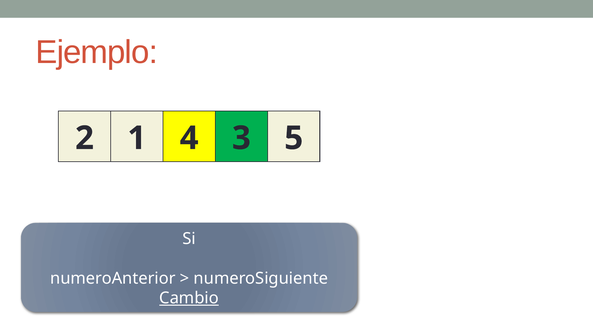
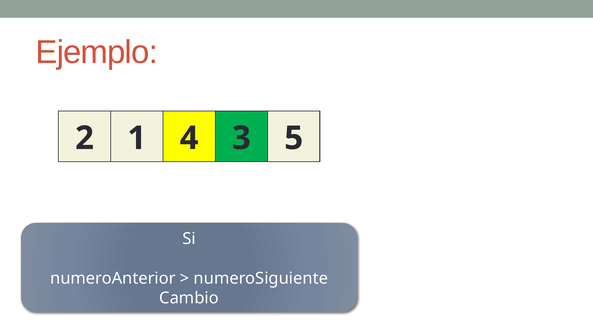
Cambio underline: present -> none (189, 298)
